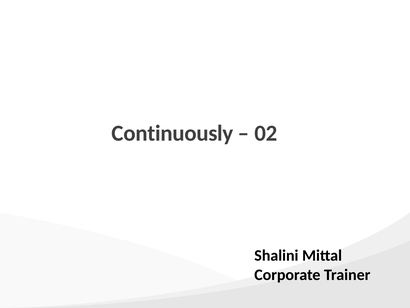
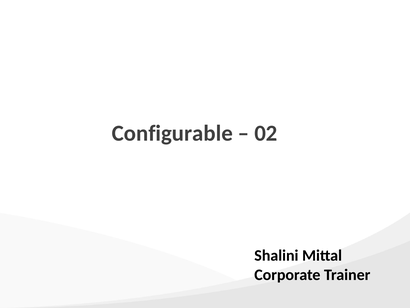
Continuously: Continuously -> Configurable (172, 133)
